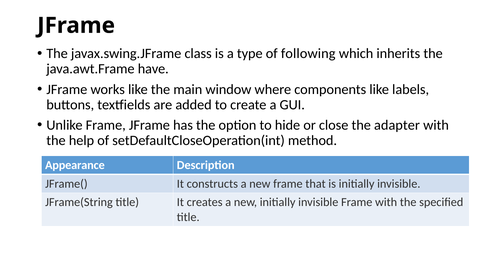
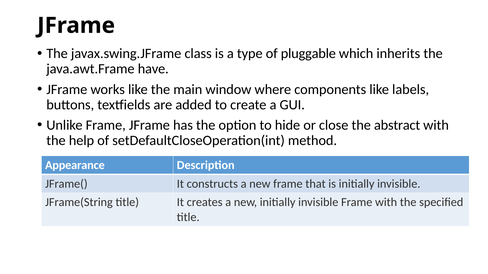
following: following -> pluggable (308, 54)
adapter: adapter -> abstract (397, 125)
